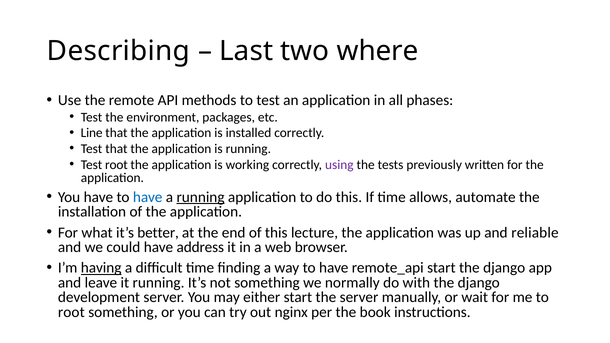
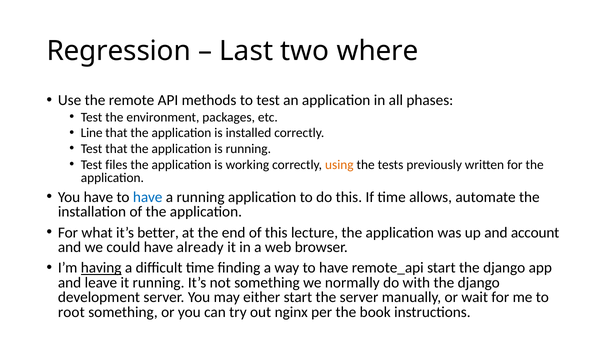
Describing: Describing -> Regression (119, 51)
Test root: root -> files (116, 165)
using colour: purple -> orange (339, 165)
running underline: present -> none (201, 197)
reliable: reliable -> account (535, 233)
address: address -> already (200, 247)
